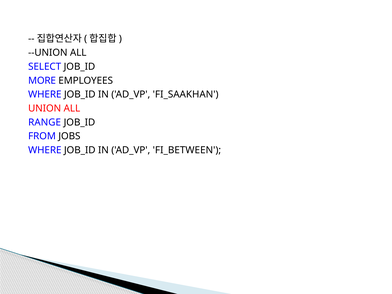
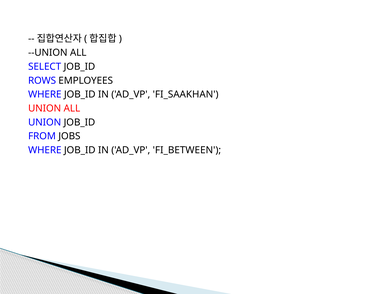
MORE: MORE -> ROWS (42, 81)
RANGE: RANGE -> UNION (45, 122)
